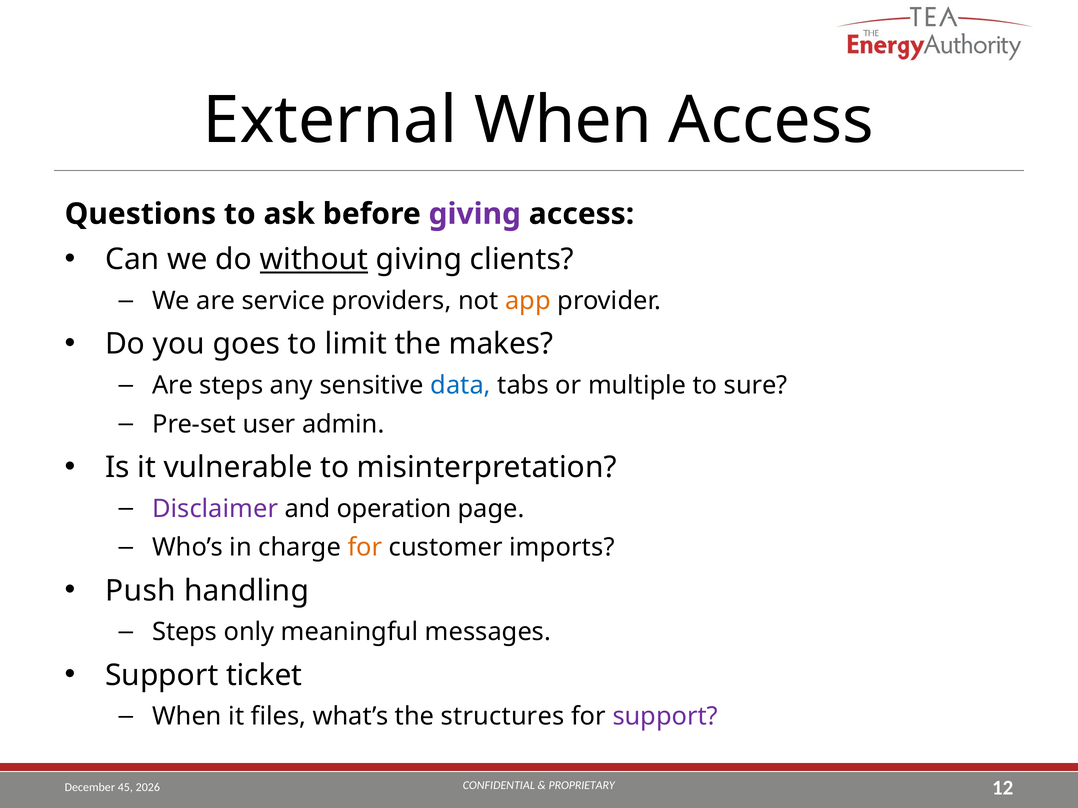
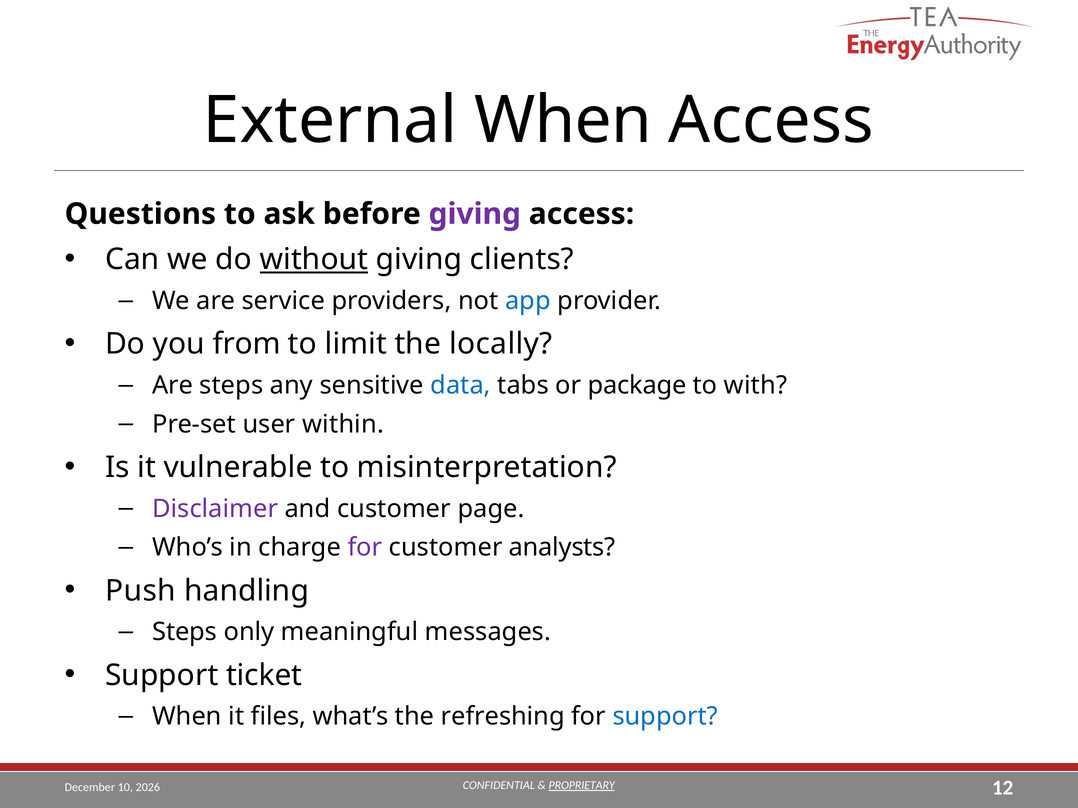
app colour: orange -> blue (528, 301)
goes: goes -> from (247, 344)
makes: makes -> locally (501, 344)
multiple: multiple -> package (637, 385)
sure: sure -> with (756, 385)
admin: admin -> within (343, 424)
and operation: operation -> customer (394, 509)
for colour: orange -> purple (365, 548)
imports: imports -> analysts (562, 548)
structures: structures -> refreshing (503, 717)
support colour: purple -> blue (665, 717)
PROPRIETARY underline: none -> present (582, 786)
45: 45 -> 10 (125, 788)
